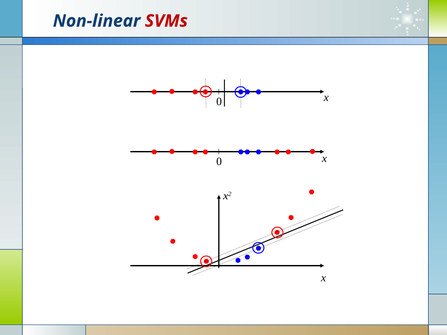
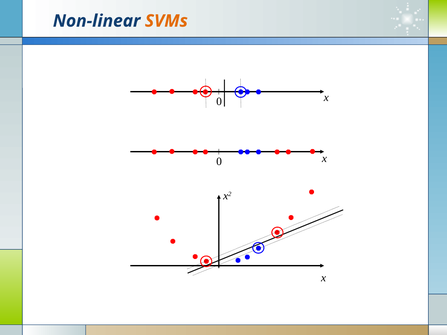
SVMs colour: red -> orange (166, 21)
